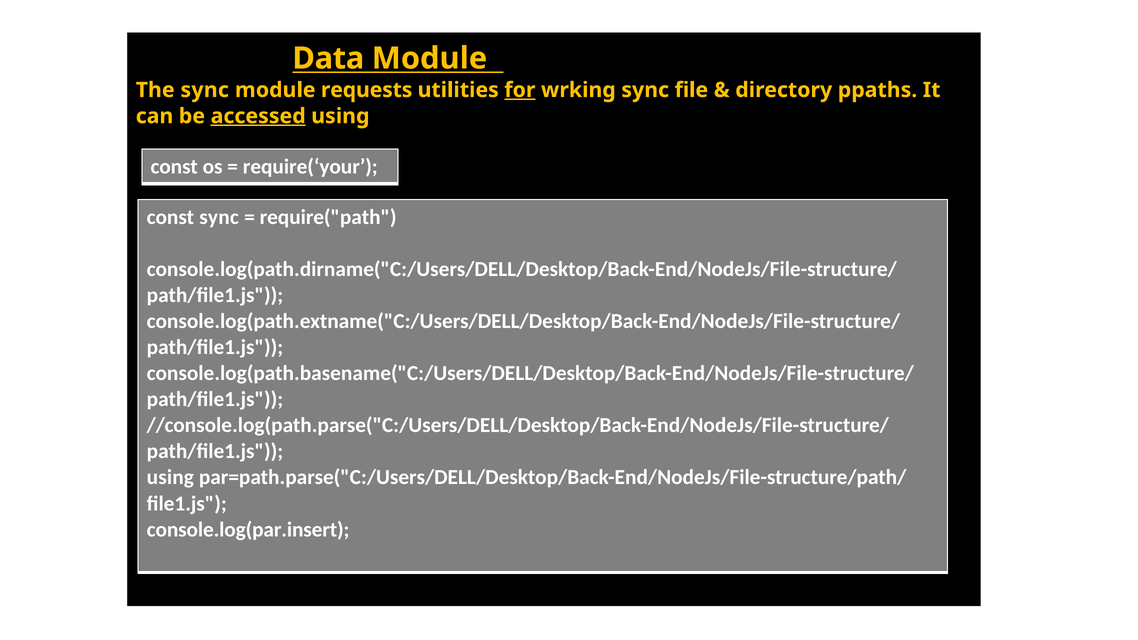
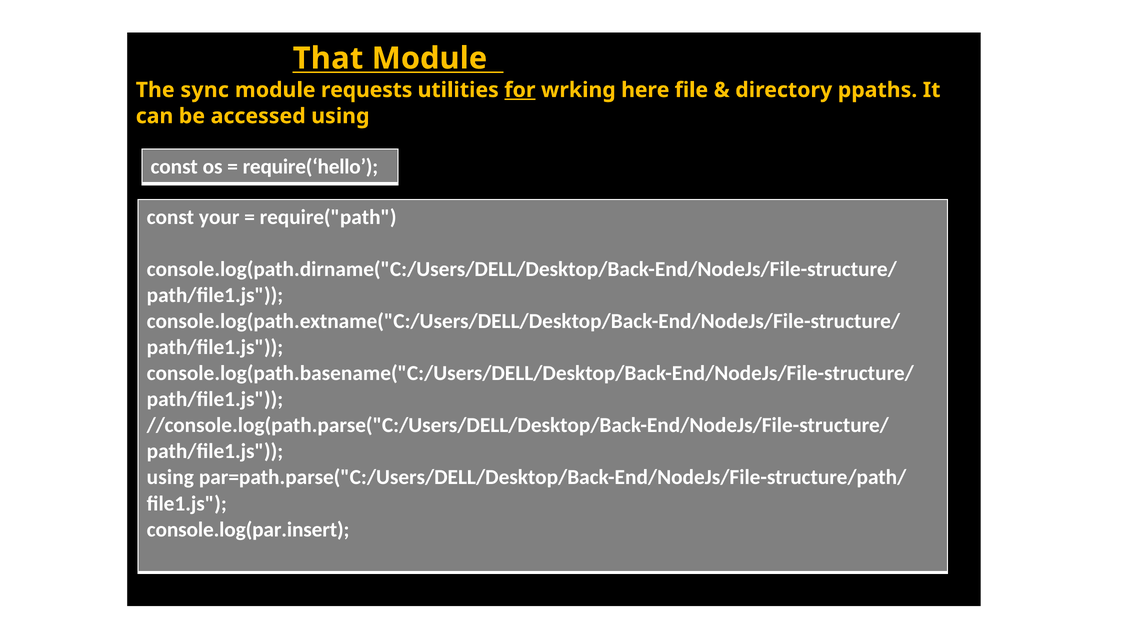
Data: Data -> That (328, 58)
wrking sync: sync -> here (645, 90)
accessed underline: present -> none (258, 116)
require(‘your: require(‘your -> require(‘hello (310, 167)
const sync: sync -> your (219, 217)
